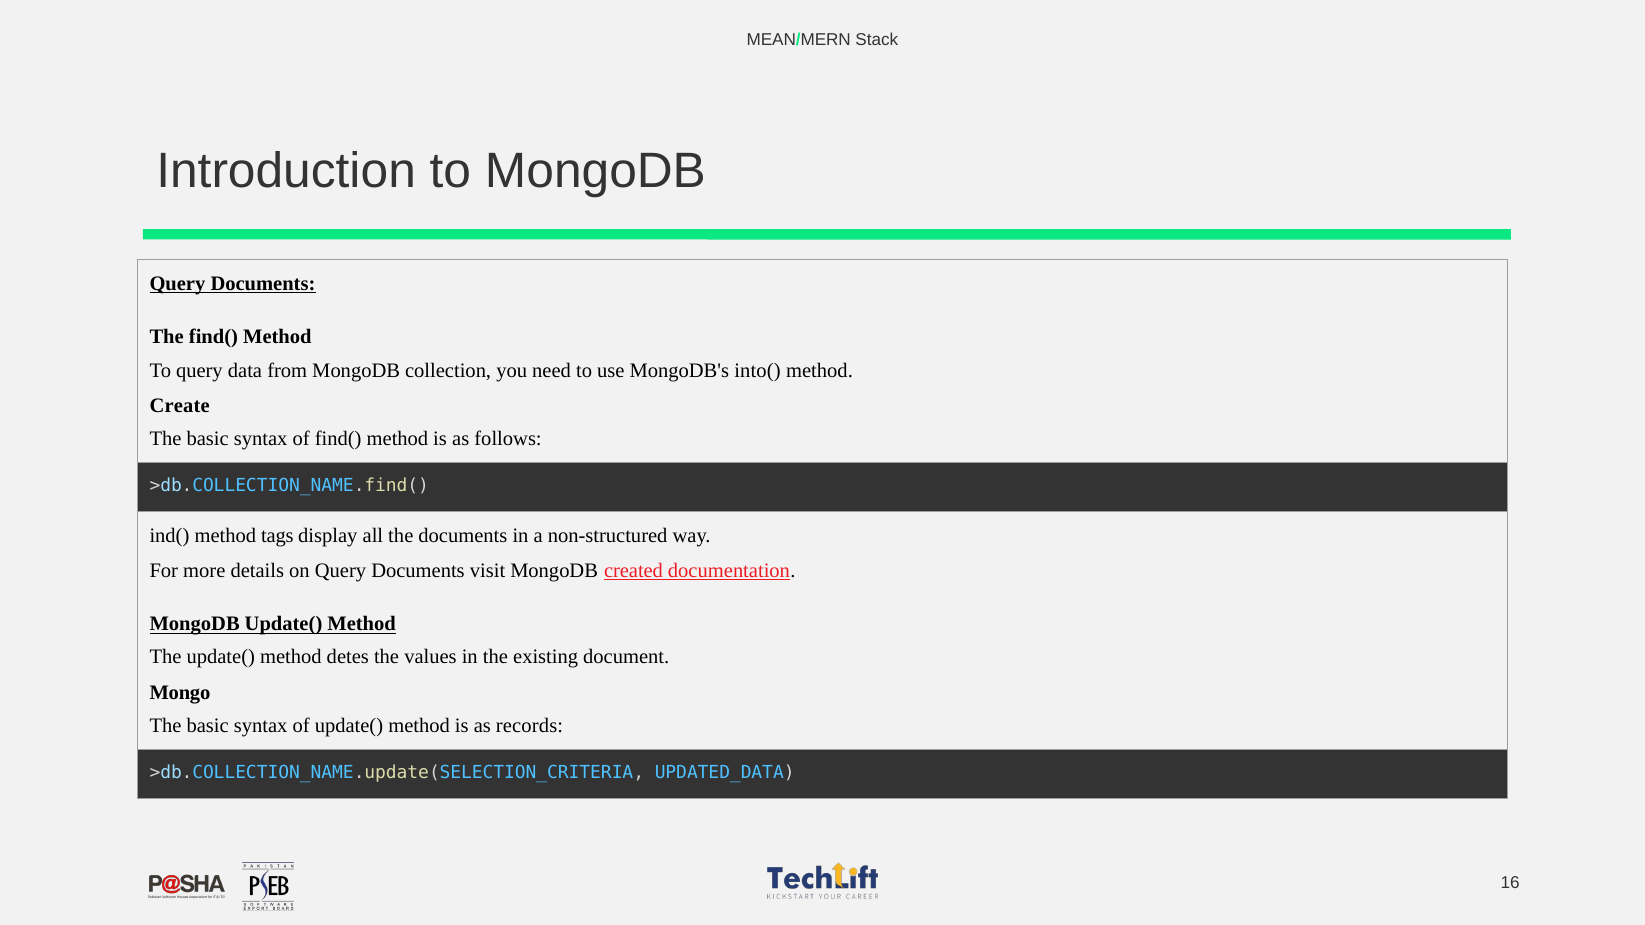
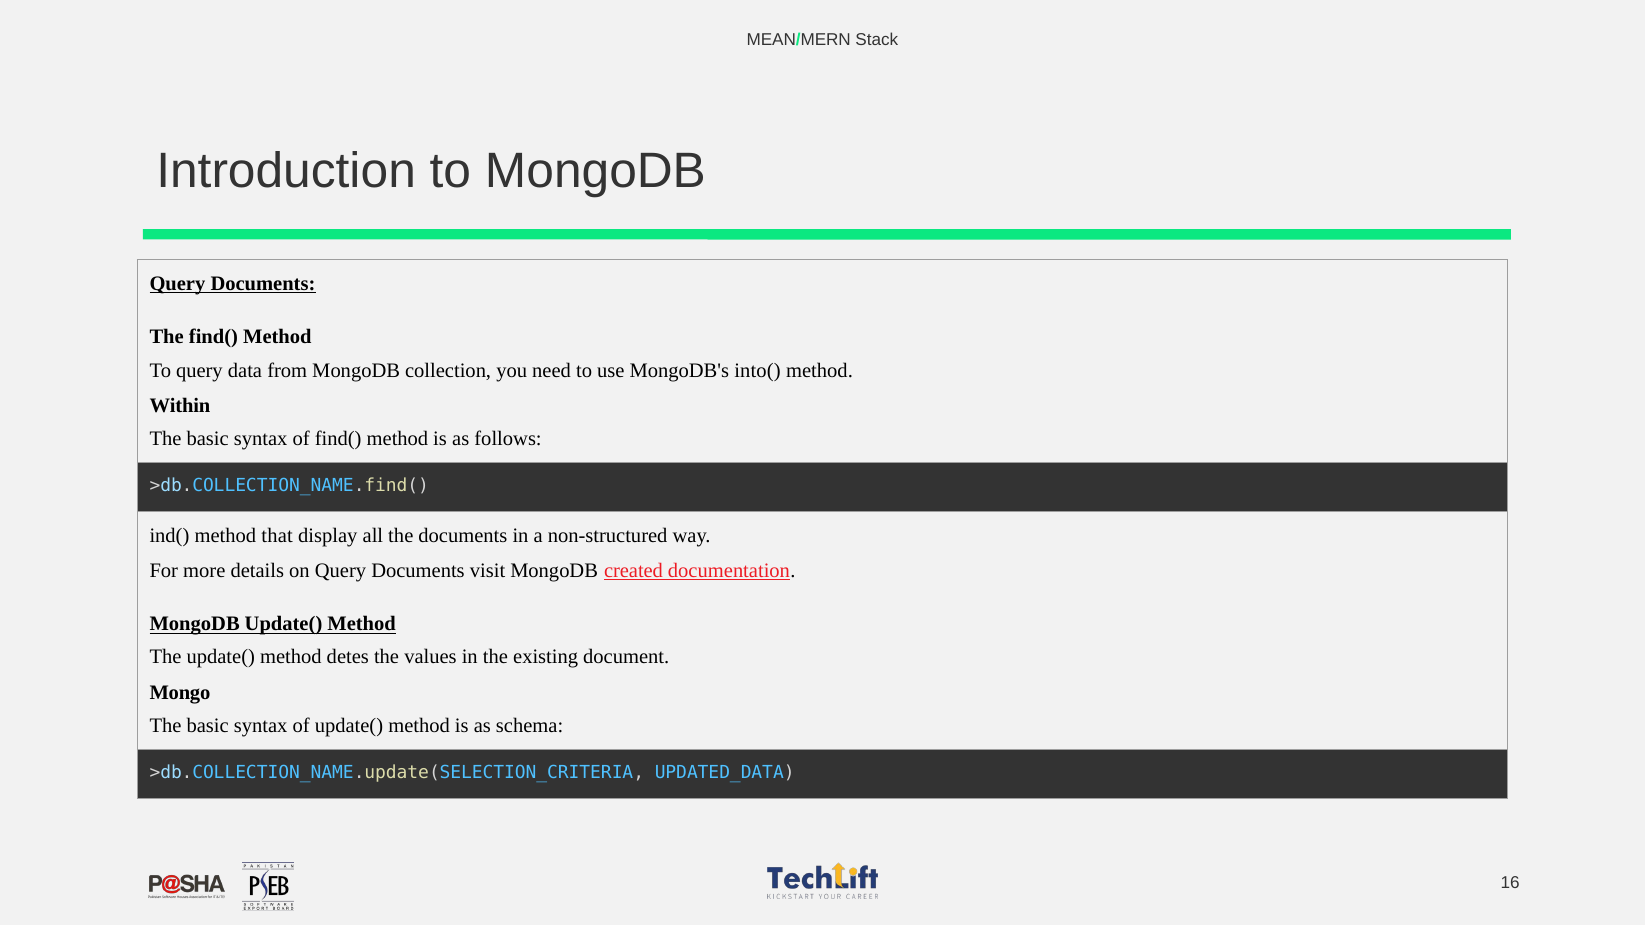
Create: Create -> Within (180, 406)
tags: tags -> that (277, 535)
records: records -> schema (530, 726)
